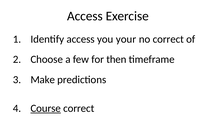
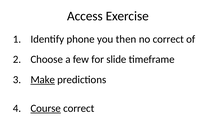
Identify access: access -> phone (81, 39)
your: your -> then (126, 39)
then: then -> slide (116, 59)
Make underline: none -> present (43, 79)
